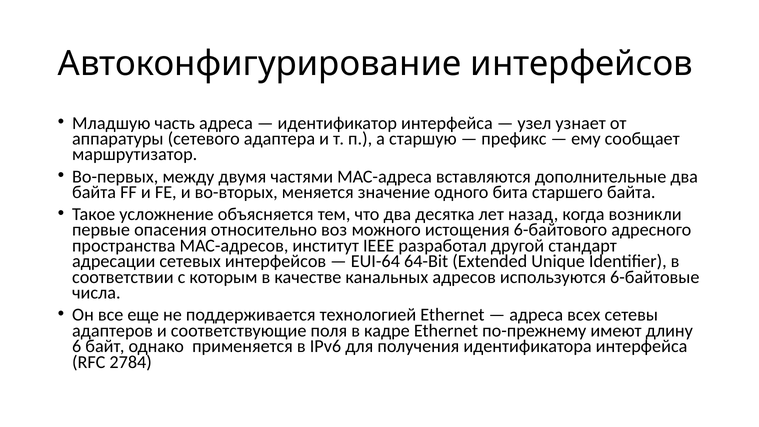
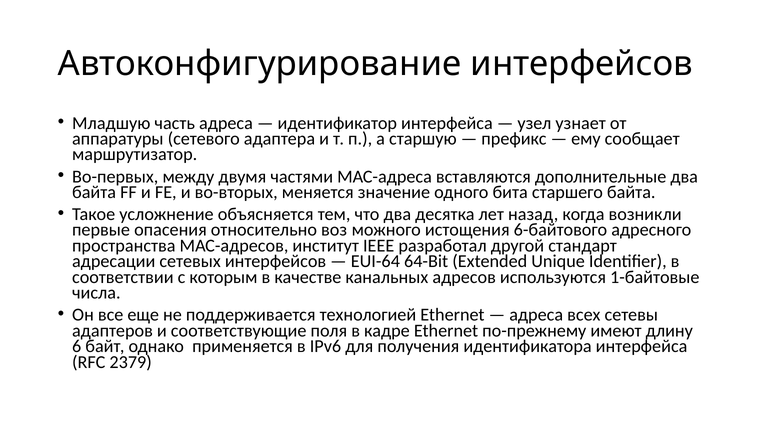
6-байтовые: 6-байтовые -> 1-байтовые (655, 277)
2784: 2784 -> 2379 (131, 362)
